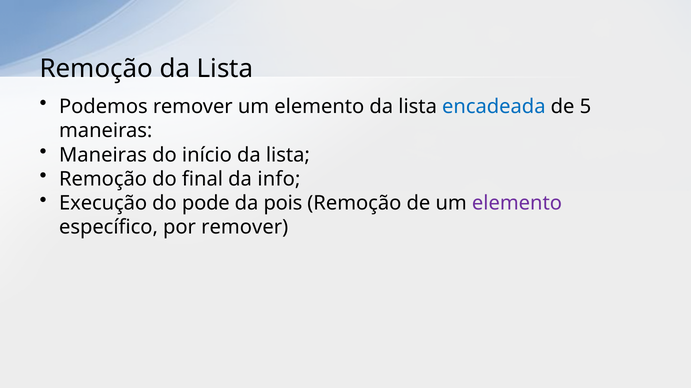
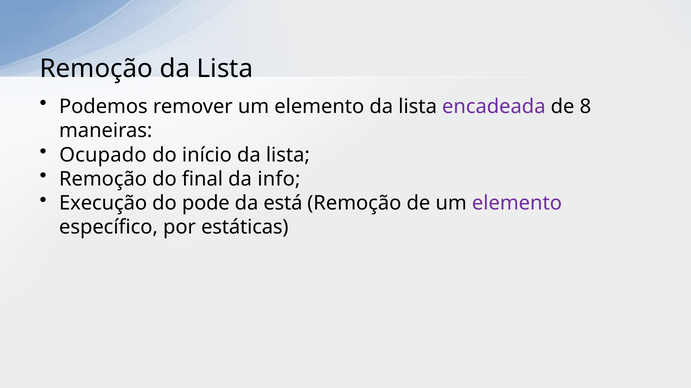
encadeada colour: blue -> purple (494, 107)
5: 5 -> 8 (585, 107)
Maneiras: Maneiras -> Ocupado (103, 155)
pois: pois -> está (283, 204)
por remover: remover -> estáticas (245, 228)
